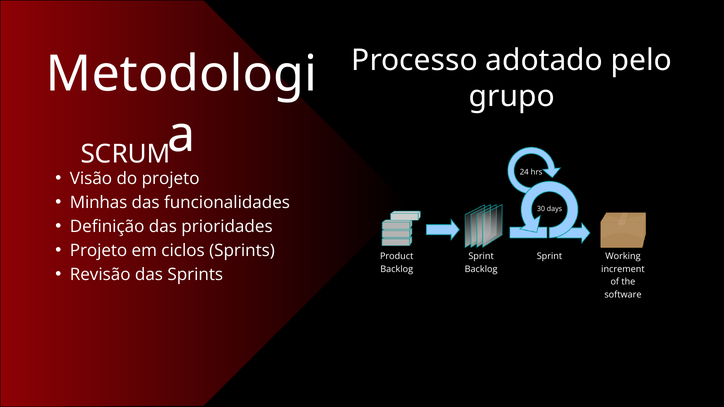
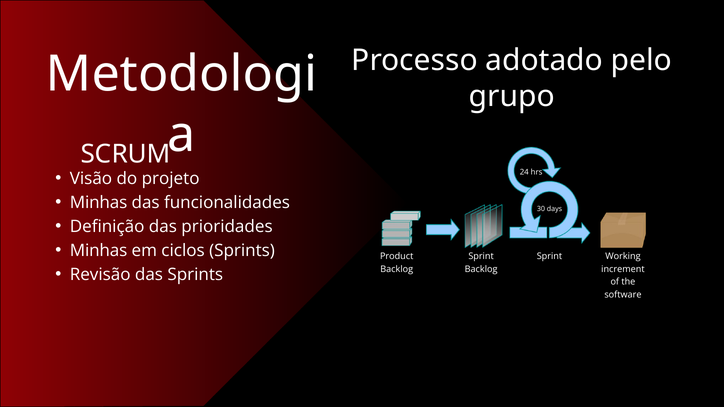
Projeto: Projeto -> Minhas (99, 251)
